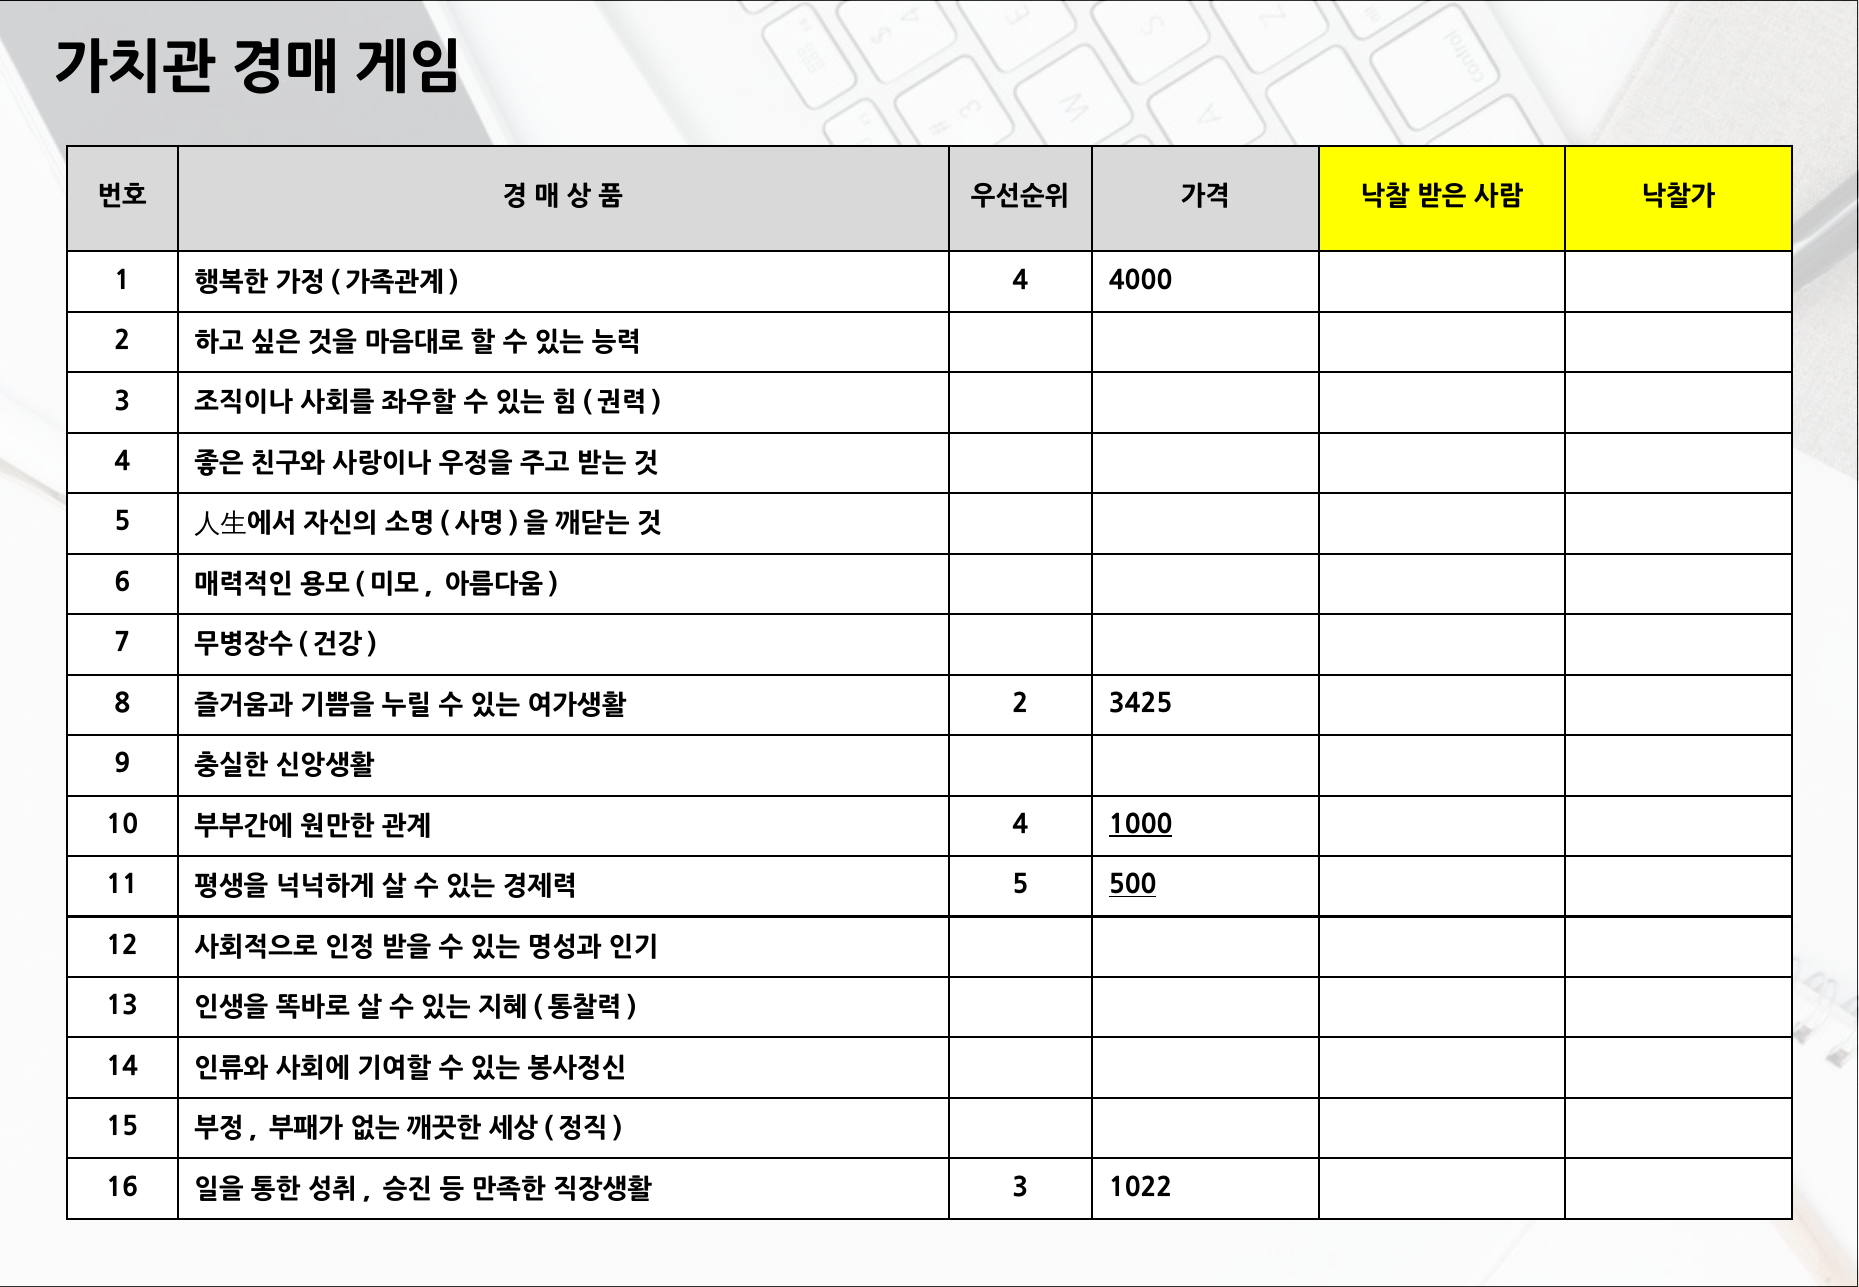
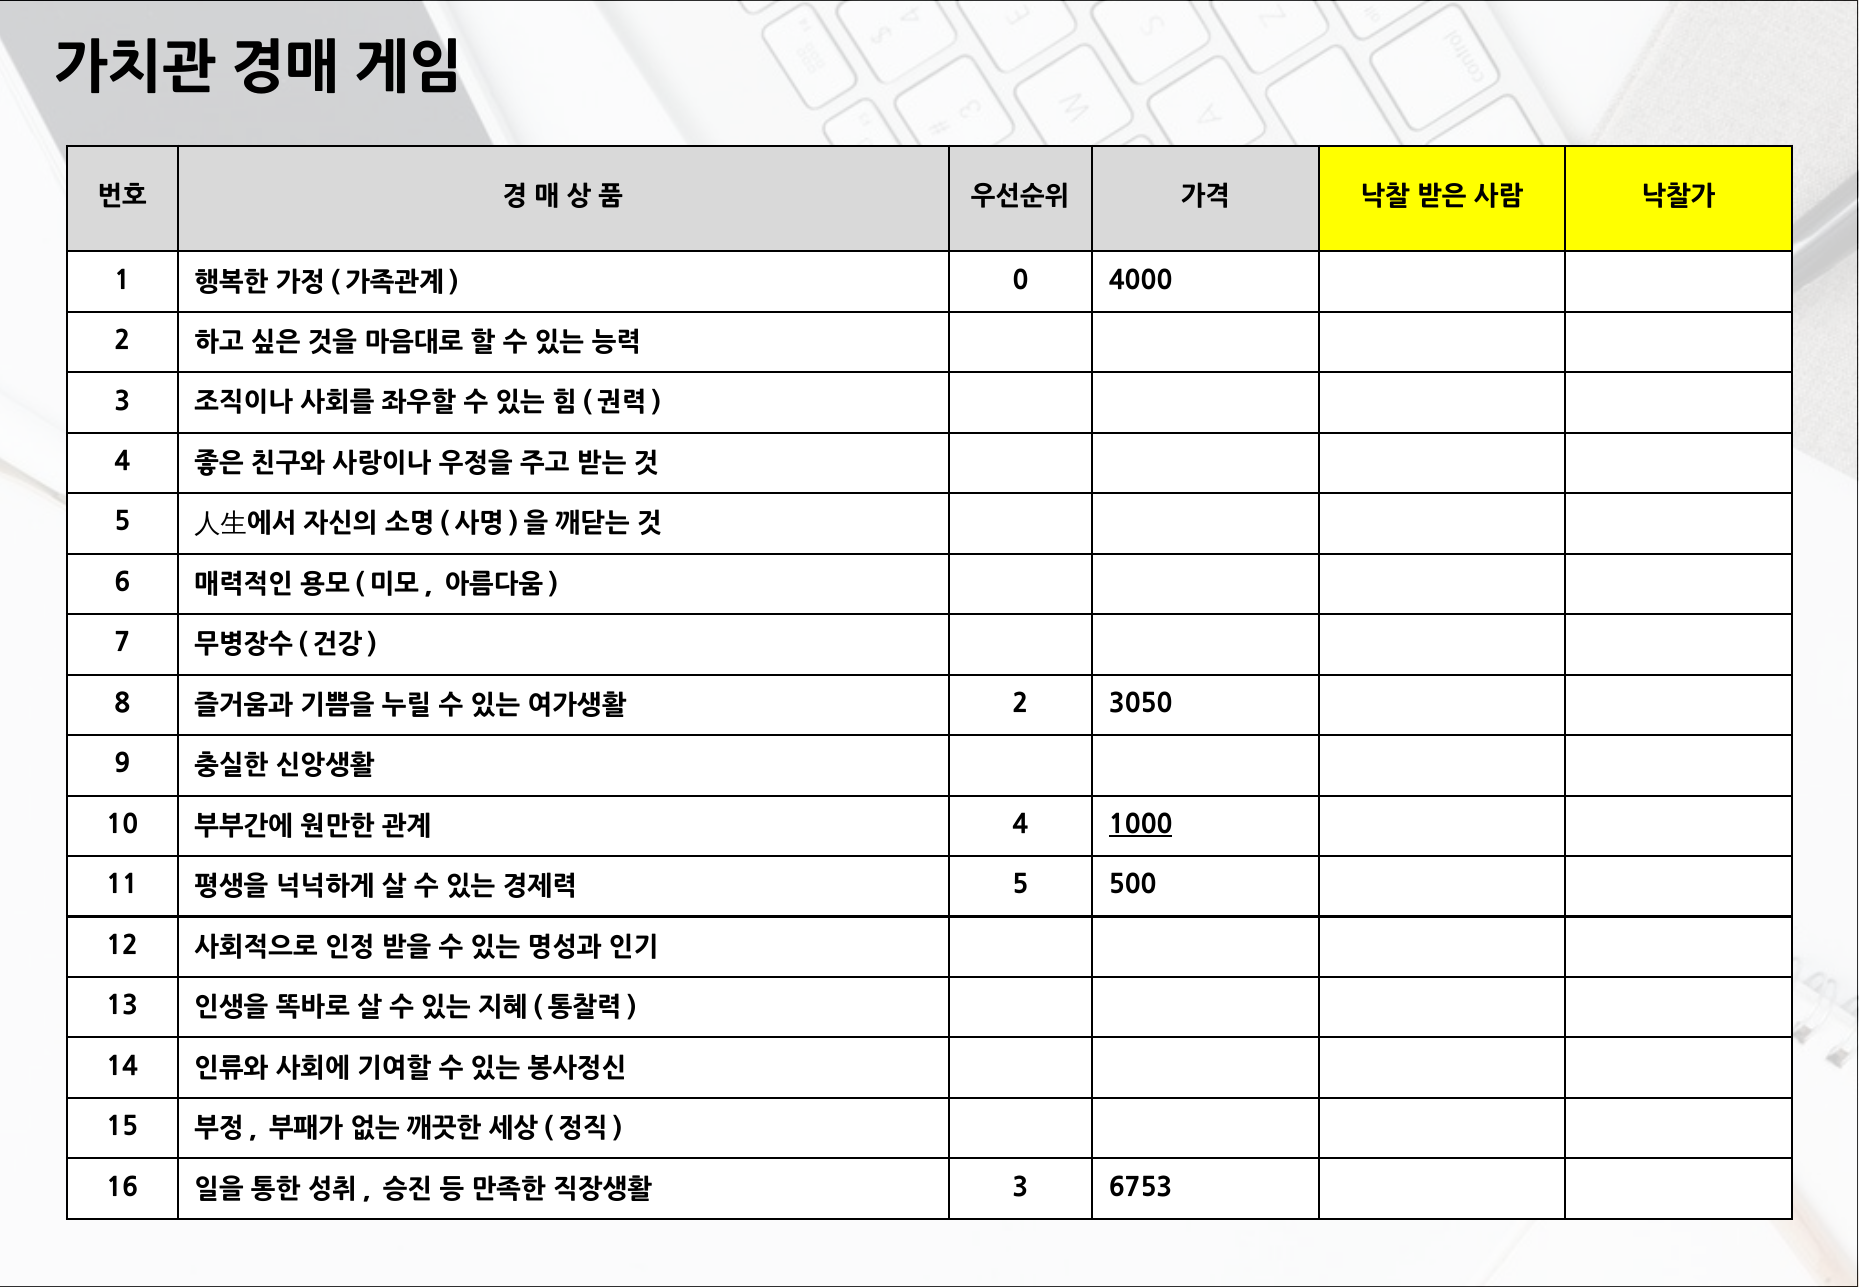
4: 4 -> 0 (1020, 280)
3425: 3425 -> 3050 (1141, 704)
500 underline: present -> none (1133, 885)
1022: 1022 -> 6753 (1141, 1187)
